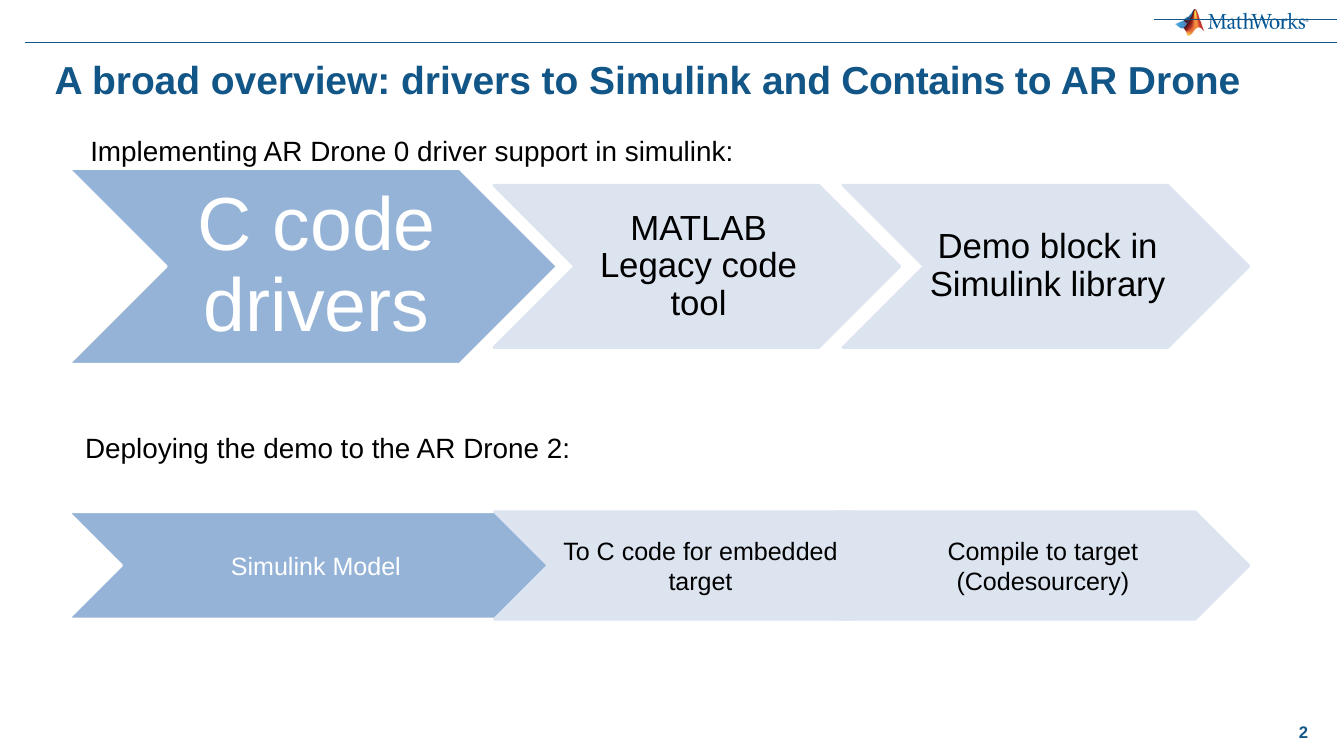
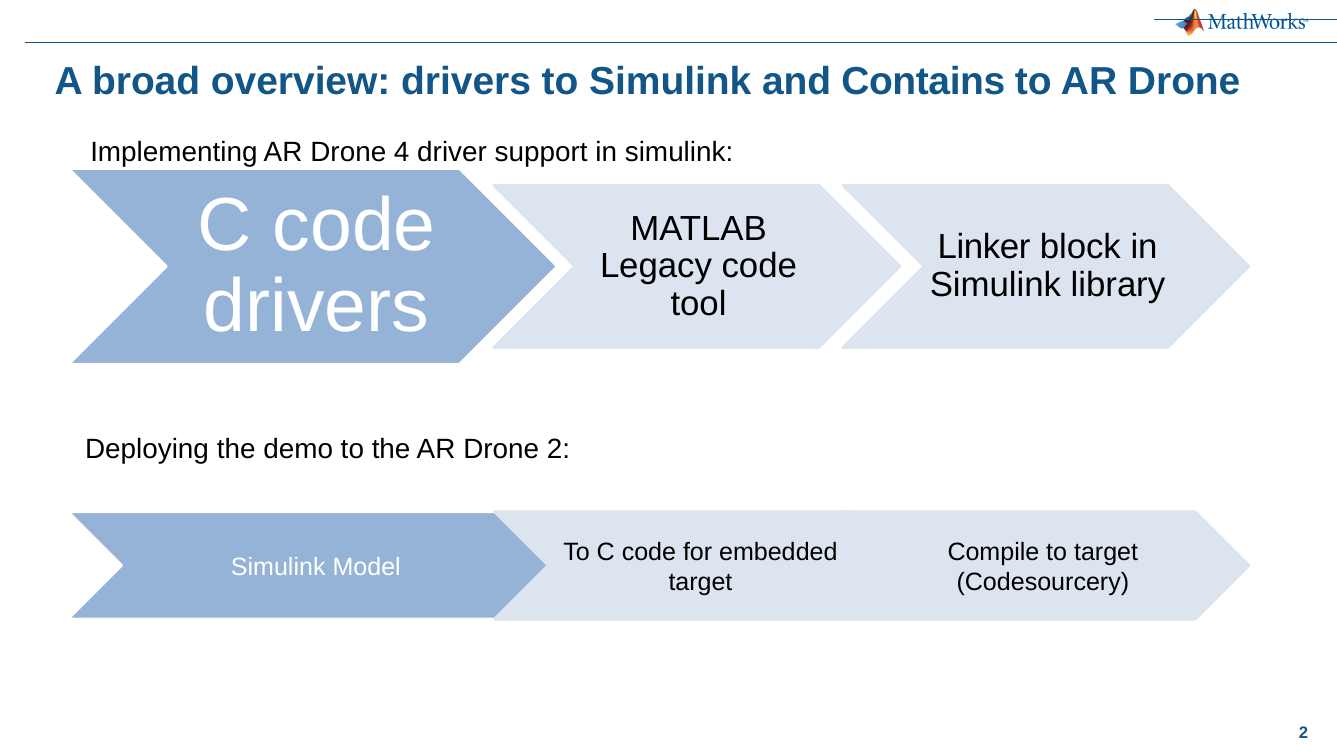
0: 0 -> 4 (402, 152)
Demo: Demo -> Linker (984, 247)
